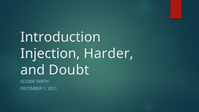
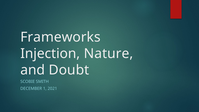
Introduction: Introduction -> Frameworks (60, 37)
Harder: Harder -> Nature (108, 54)
